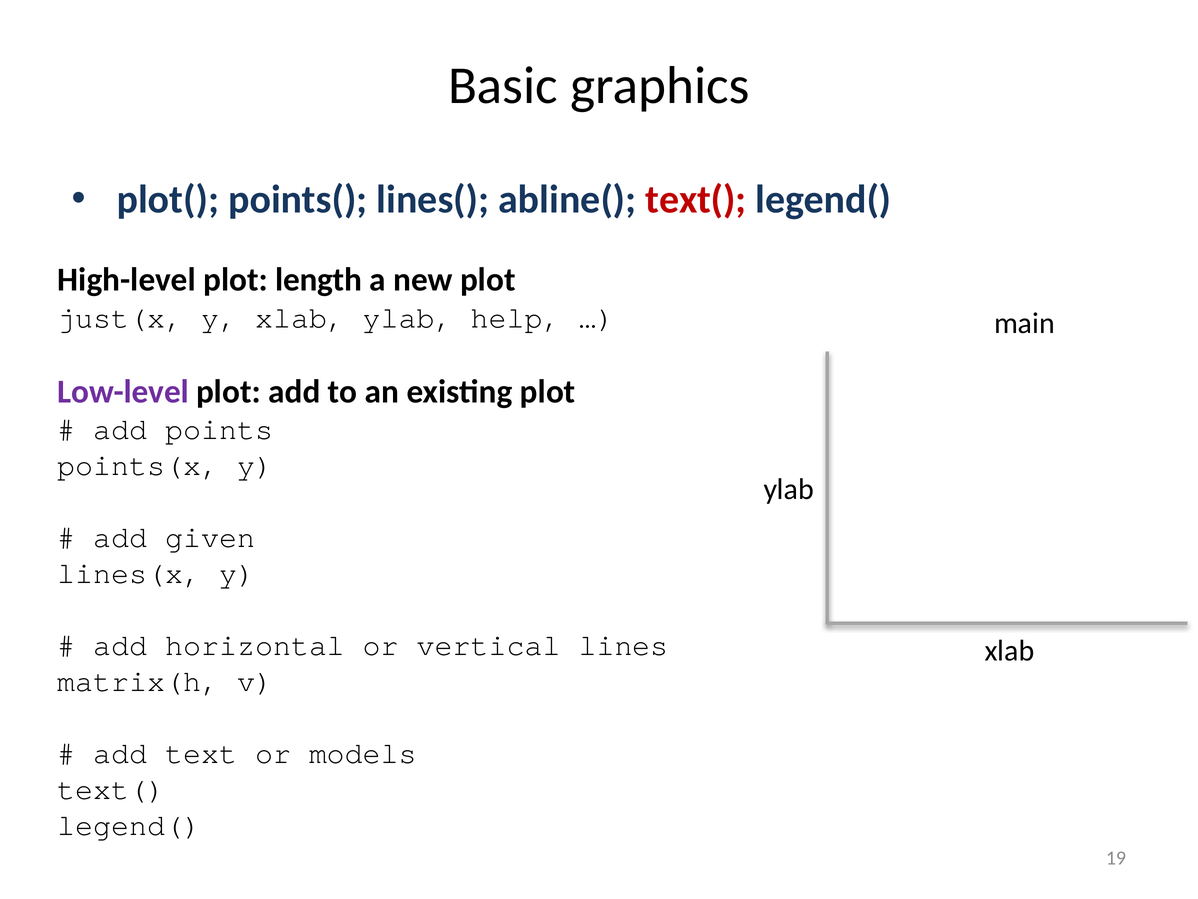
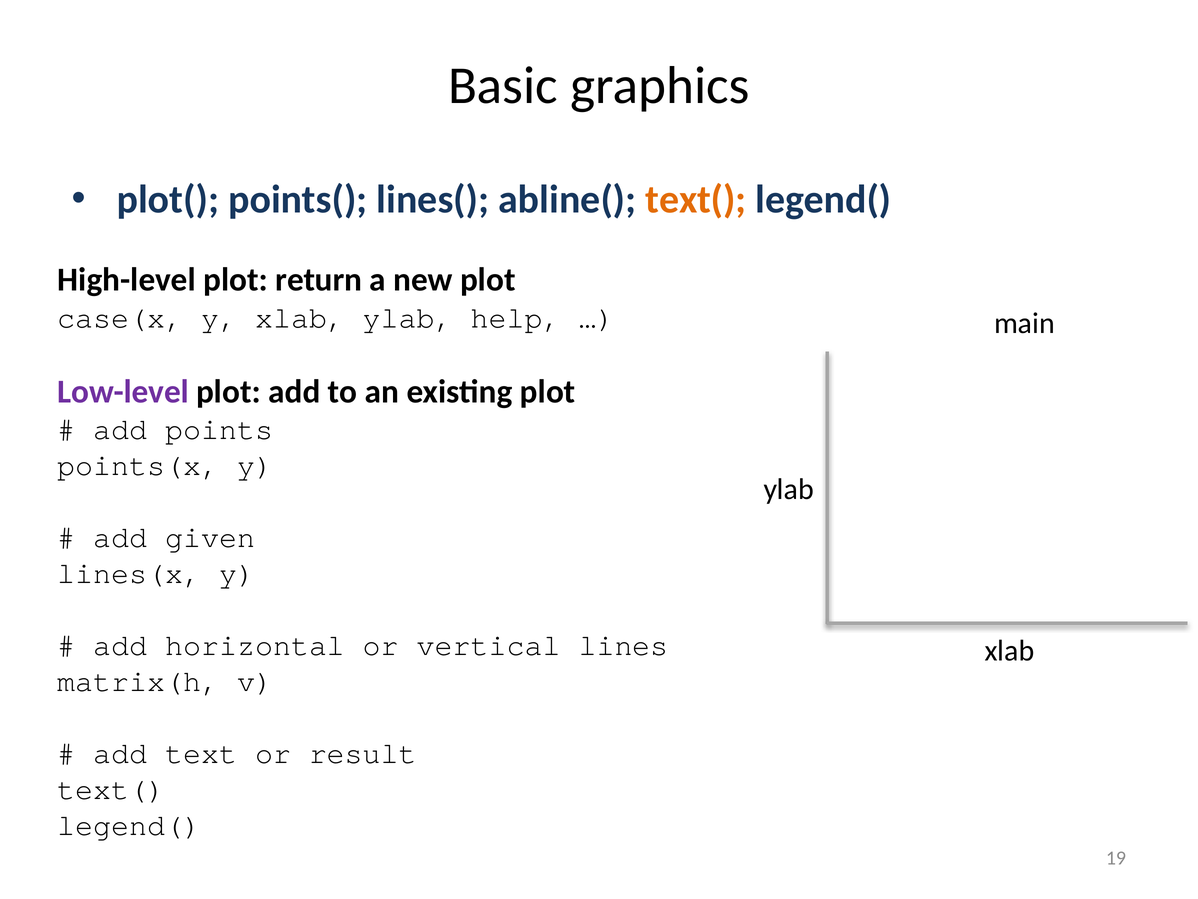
text( colour: red -> orange (696, 200)
length: length -> return (319, 280)
just(x: just(x -> case(x (120, 318)
models: models -> result (363, 753)
